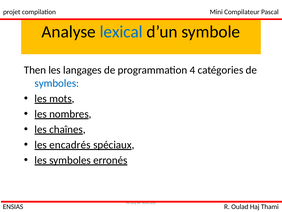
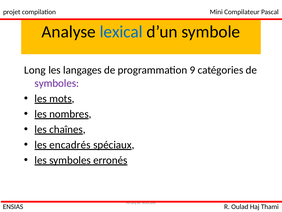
Then: Then -> Long (35, 70)
4: 4 -> 9 (192, 70)
symboles colour: blue -> purple (57, 83)
